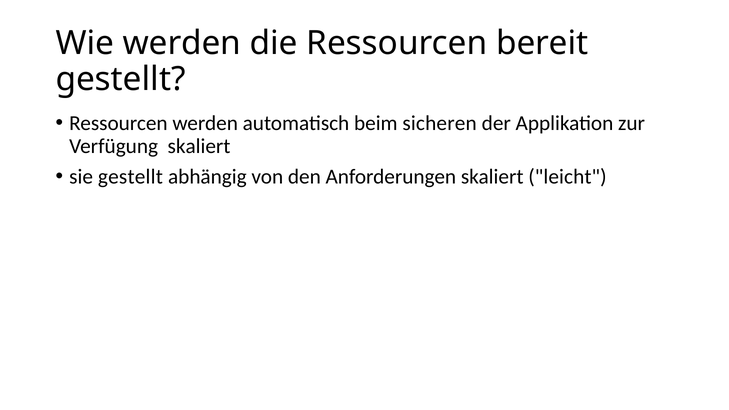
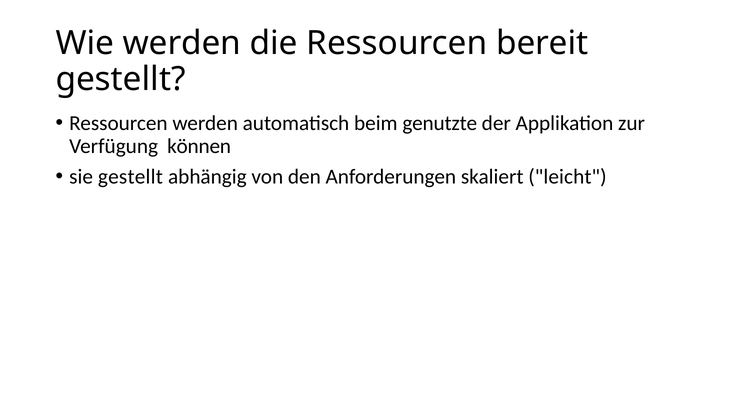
sicheren: sicheren -> genutzte (440, 123)
Verfügung skaliert: skaliert -> können (199, 146)
